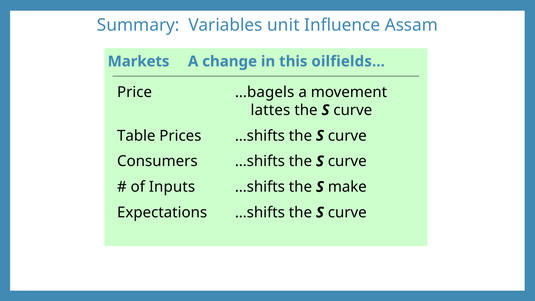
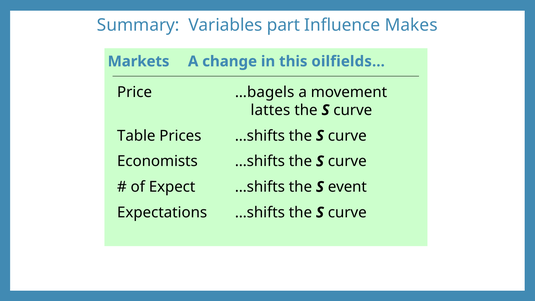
unit: unit -> part (284, 25)
Assam: Assam -> Makes (411, 25)
Consumers: Consumers -> Economists (157, 161)
Inputs: Inputs -> Expect (172, 187)
make: make -> event (347, 187)
